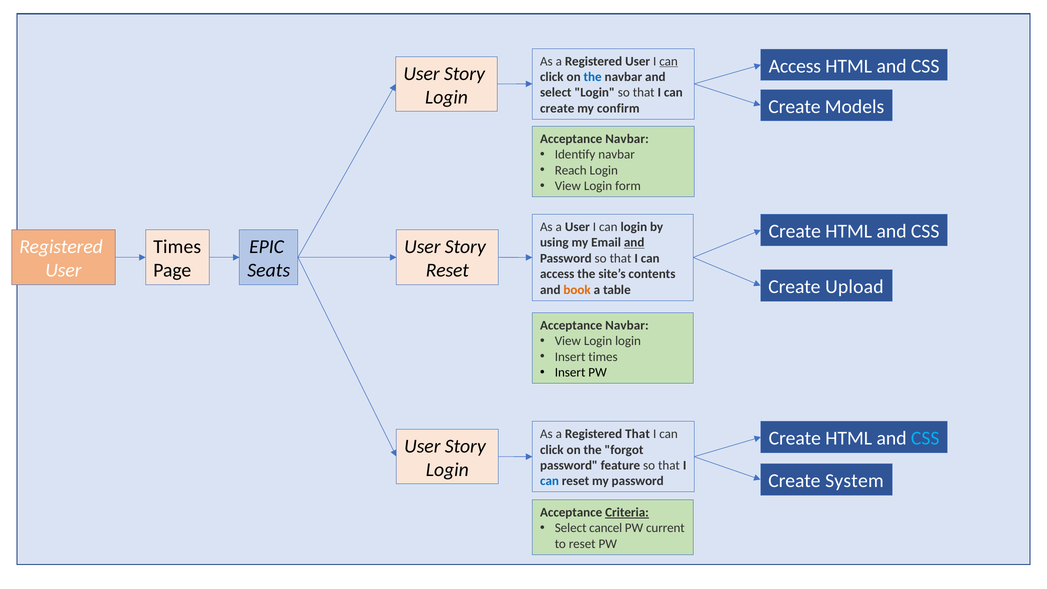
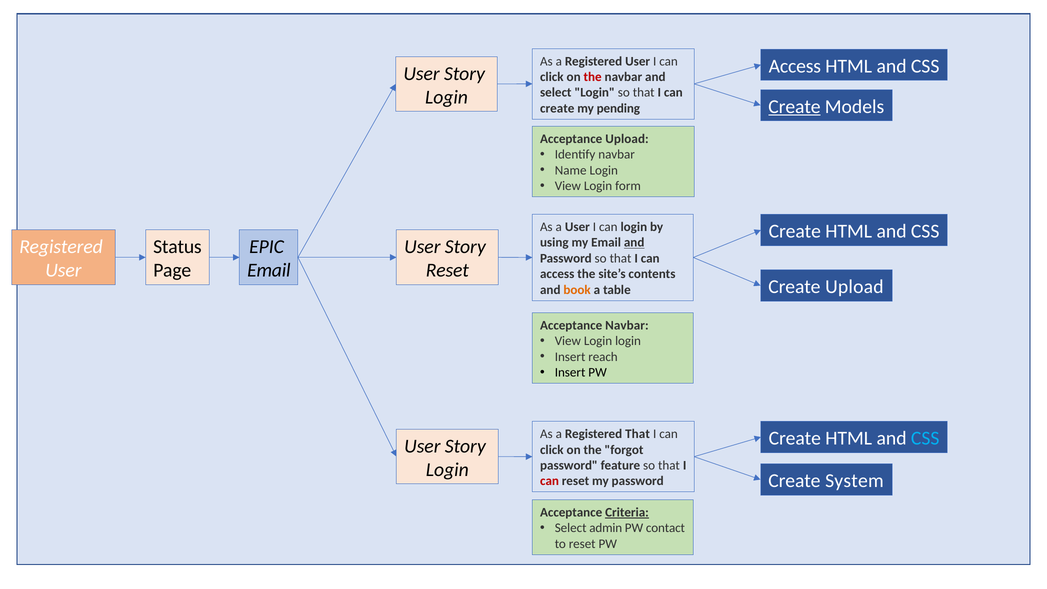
can underline: present -> none (669, 61)
the colour: blue -> red (593, 77)
Create underline: none -> present (794, 107)
confirm: confirm -> pending (618, 108)
Navbar: Navbar -> Upload (627, 139)
Reach: Reach -> Name (571, 170)
Times: Times -> Status (177, 247)
Seats: Seats -> Email (269, 270)
Insert times: times -> reach (603, 357)
can colour: blue -> red (550, 481)
cancel: cancel -> admin (606, 528)
current: current -> contact (665, 528)
